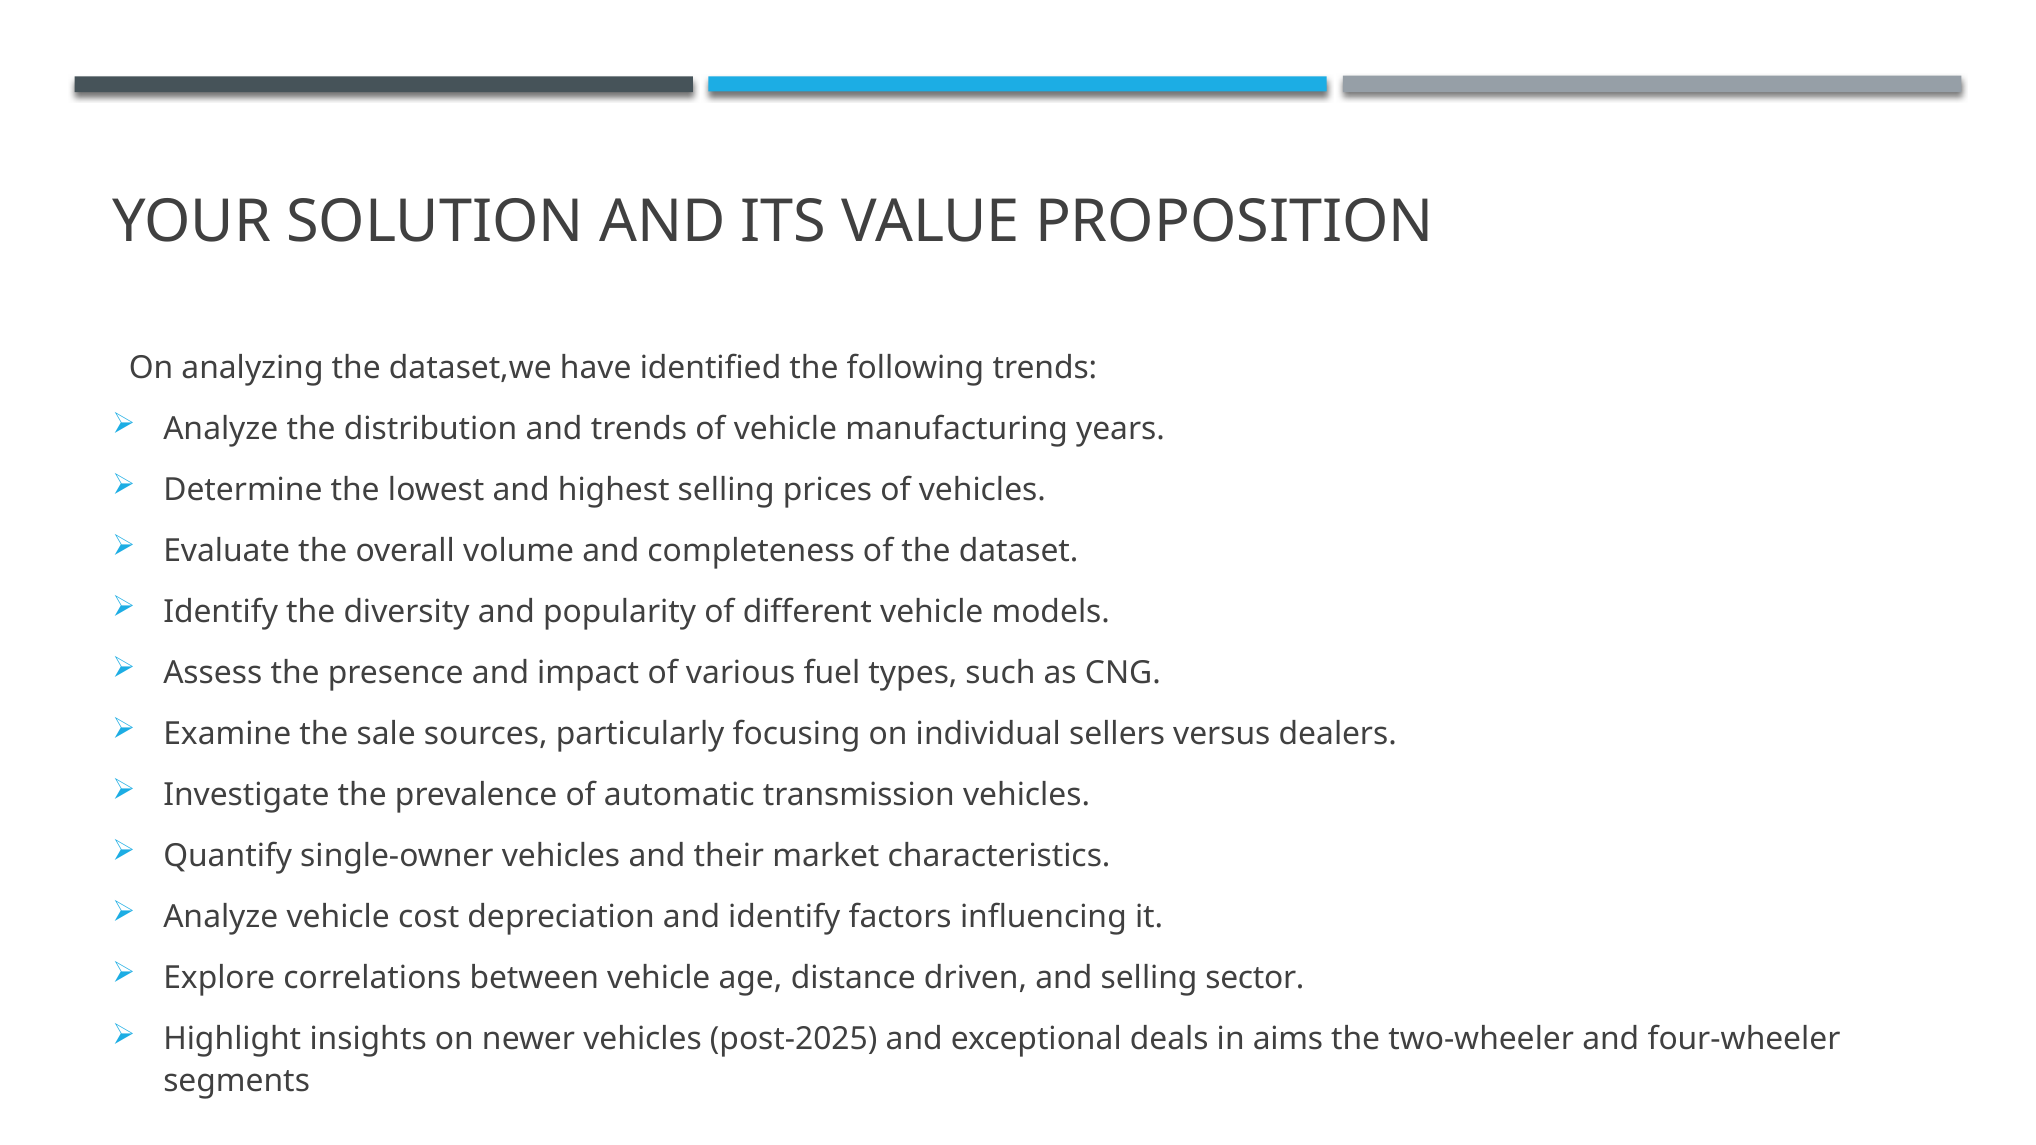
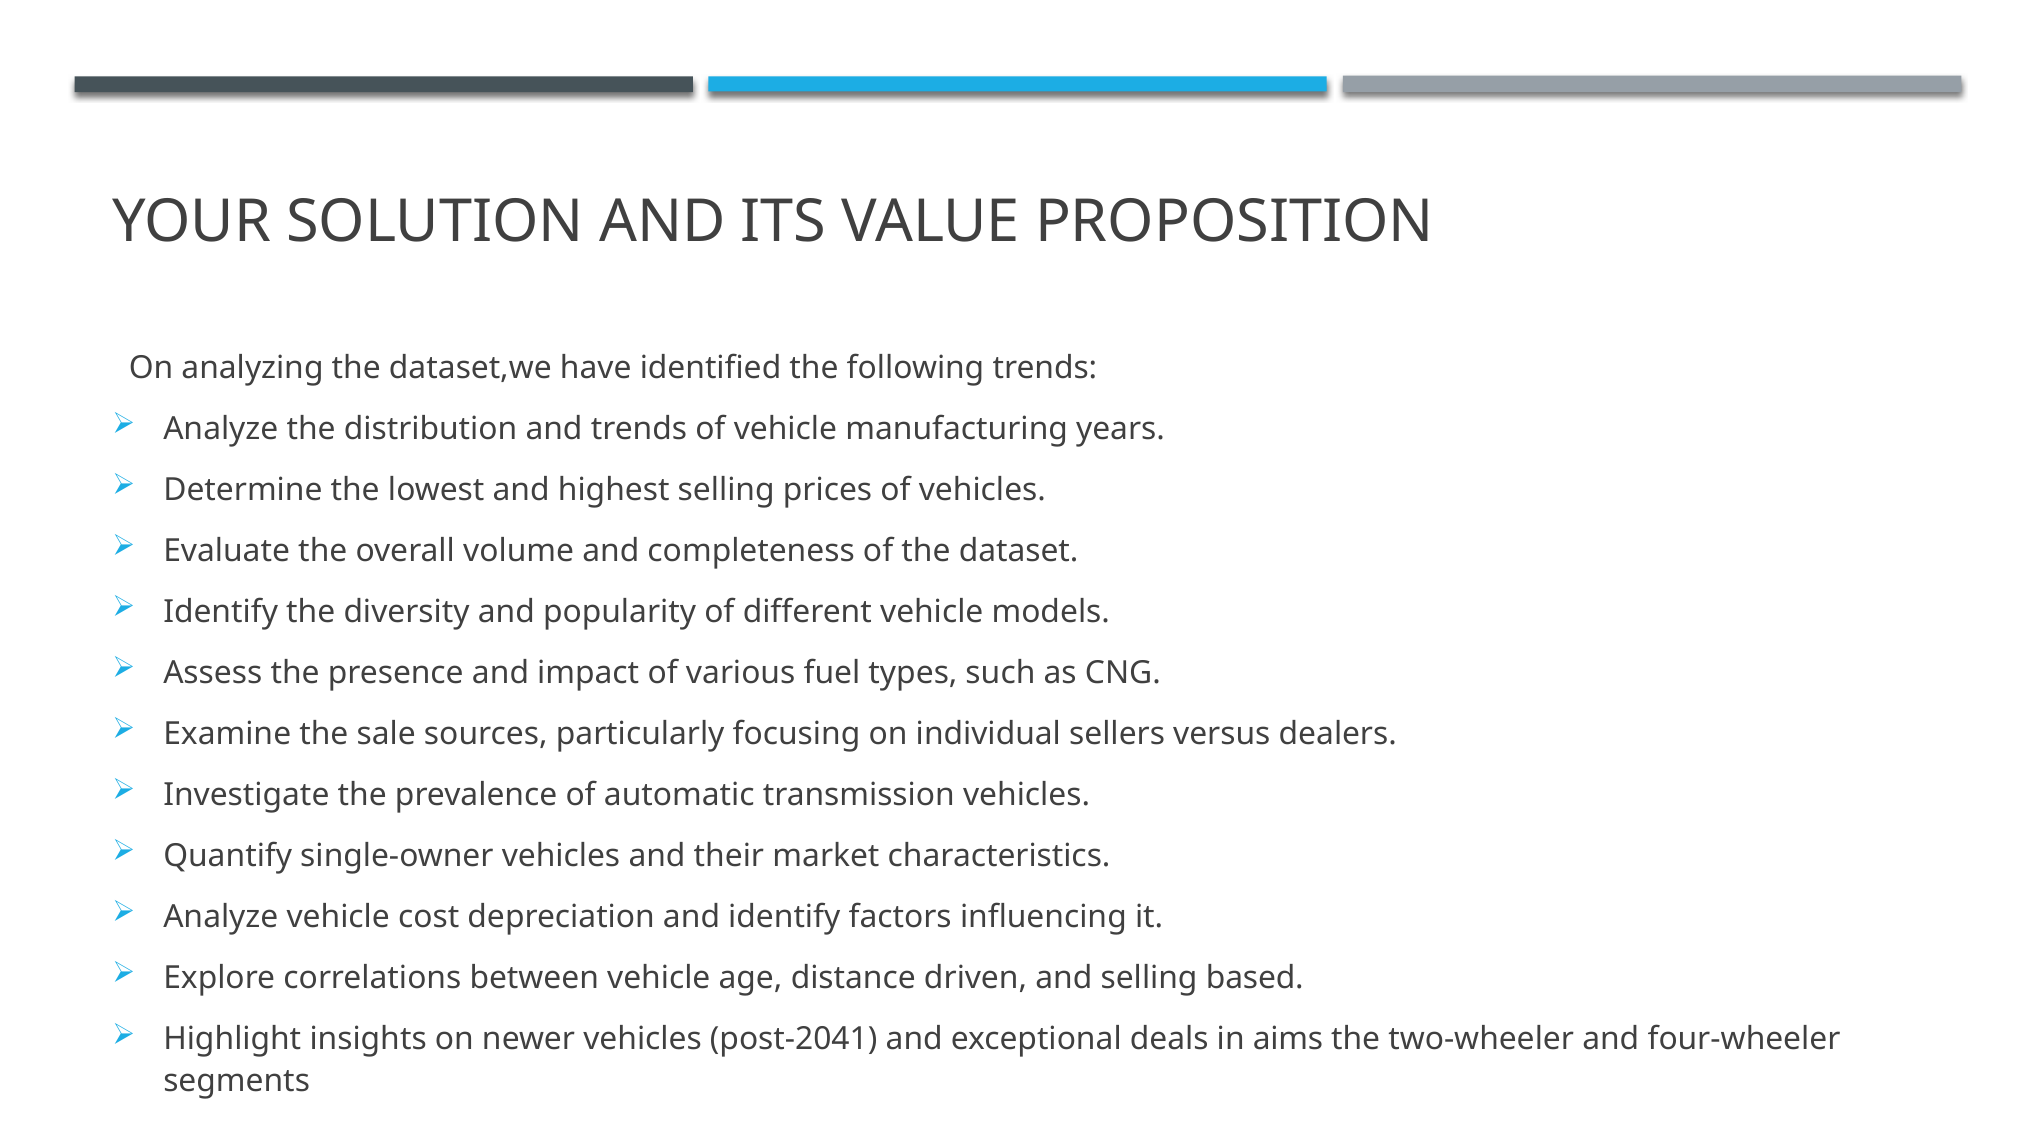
sector: sector -> based (1255, 978)
post-2025: post-2025 -> post-2041 (794, 1039)
